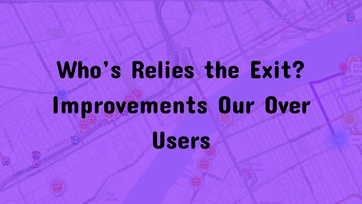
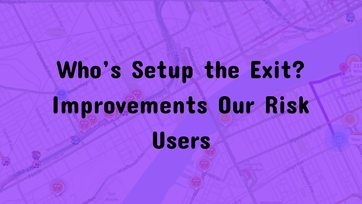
Relies: Relies -> Setup (163, 70)
Over: Over -> Risk (287, 105)
